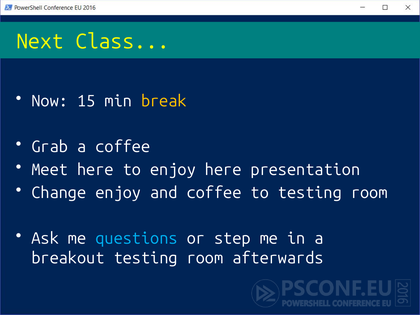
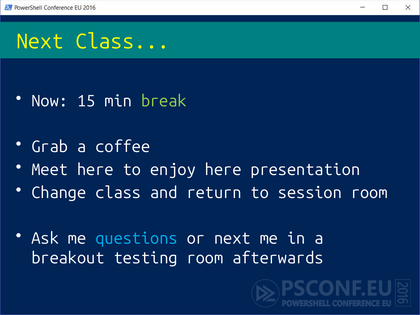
break colour: yellow -> light green (164, 101)
Change enjoy: enjoy -> class (118, 193)
and coffee: coffee -> return (214, 193)
to testing: testing -> session (310, 193)
or step: step -> next (232, 238)
